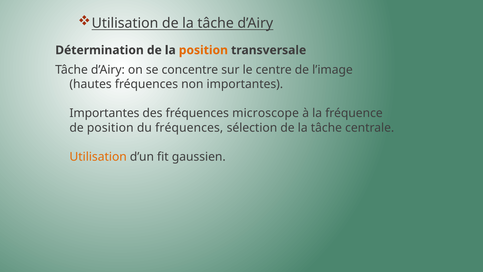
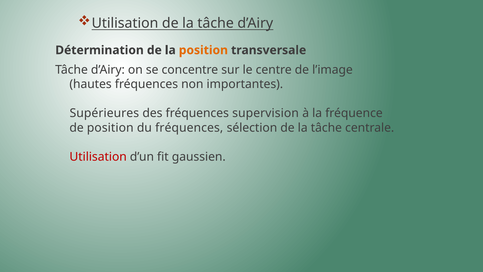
Importantes: Importantes -> Supérieures (104, 113)
microscope: microscope -> supervision (266, 113)
Utilisation colour: orange -> red (98, 157)
